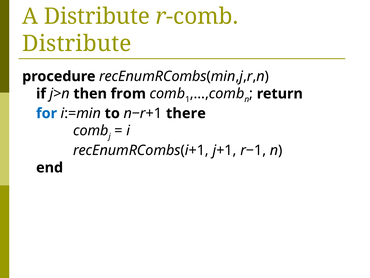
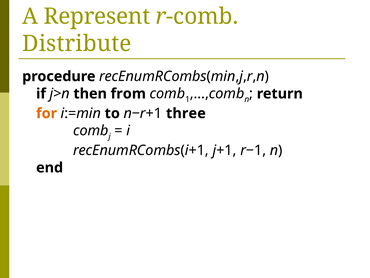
A Distribute: Distribute -> Represent (97, 16)
for colour: blue -> orange (47, 113)
there: there -> three (186, 113)
